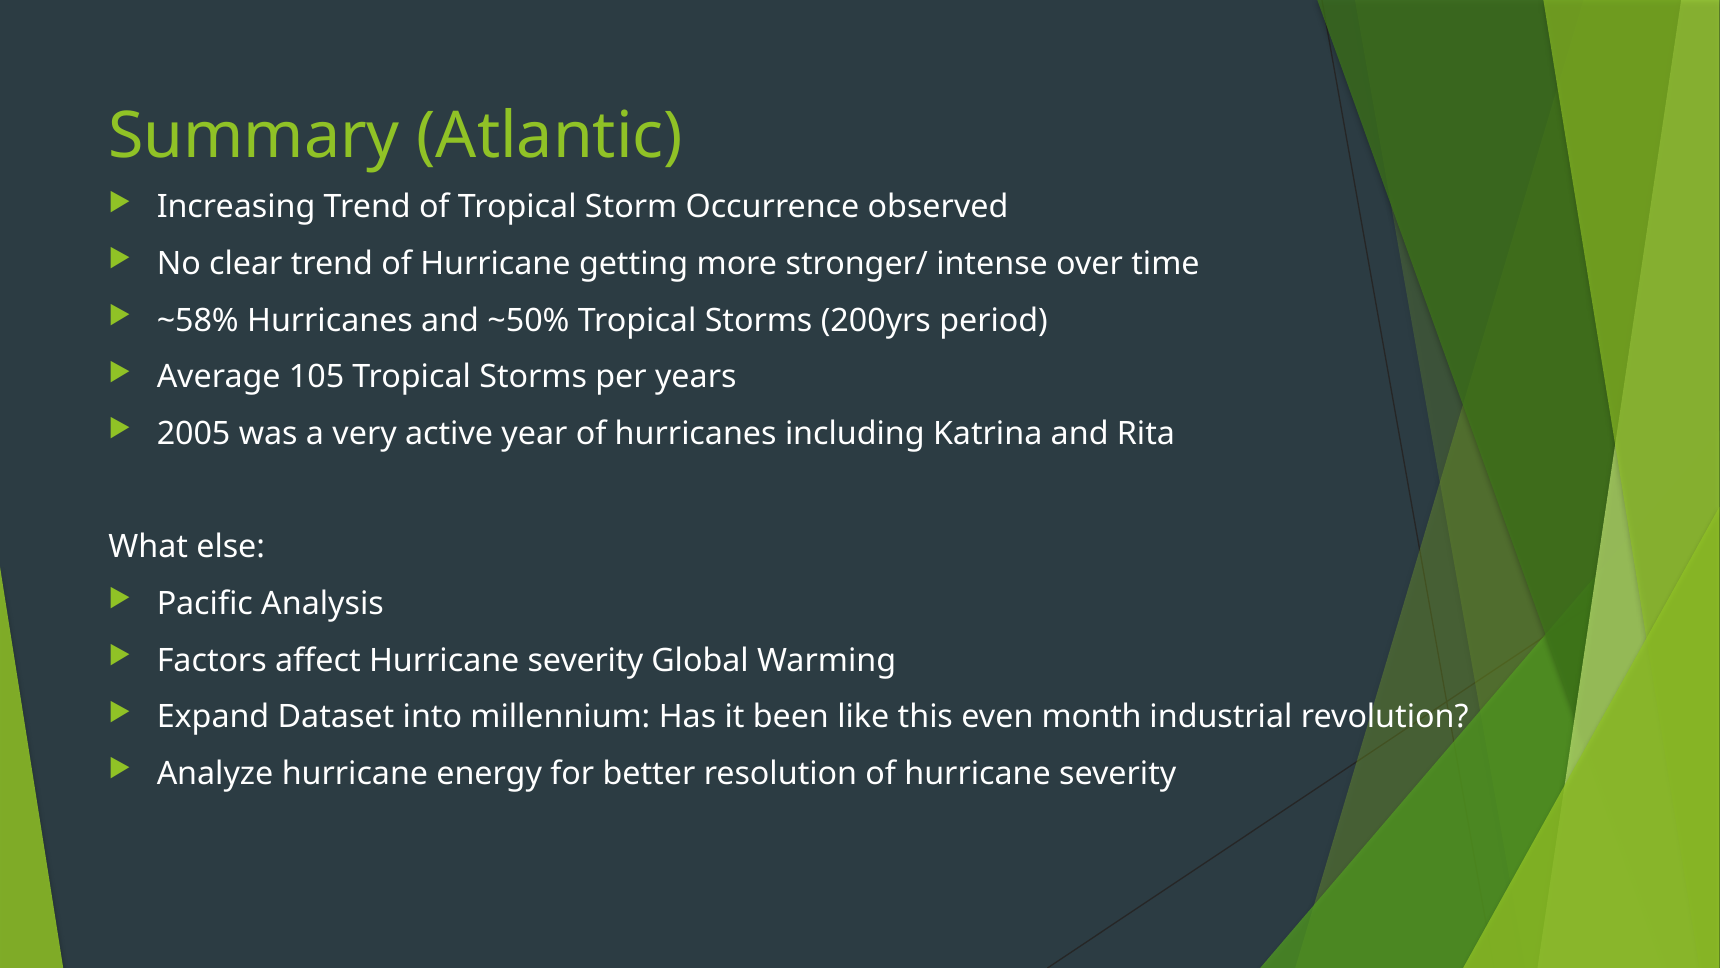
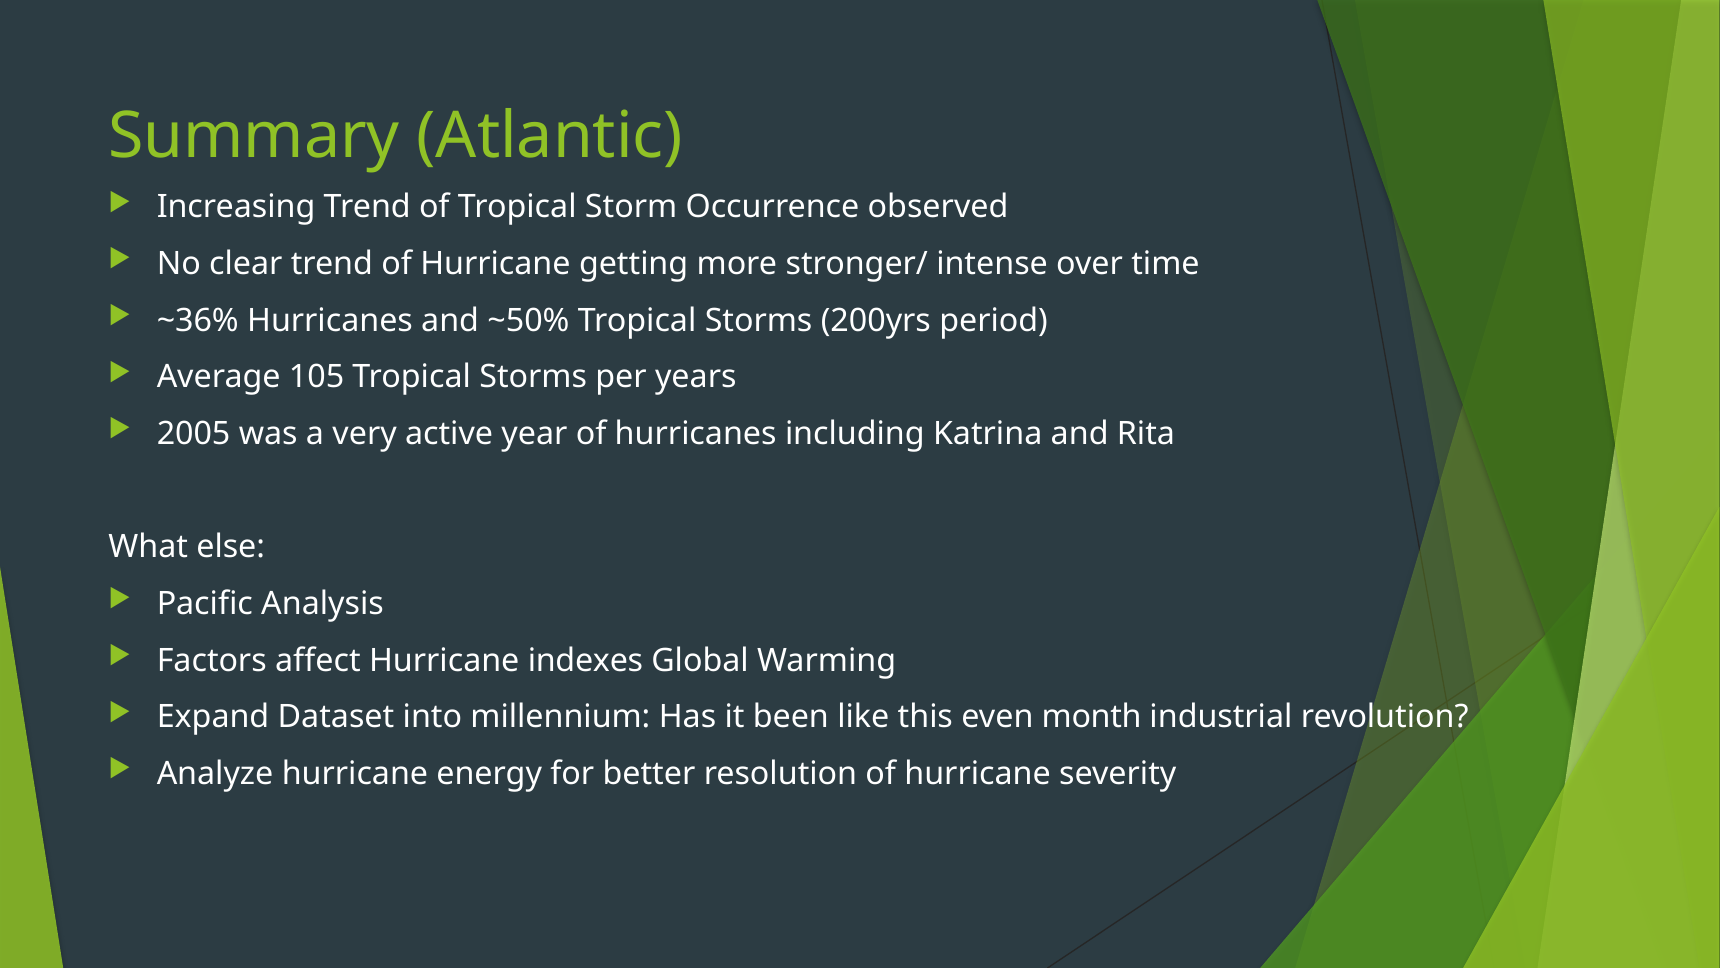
~58%: ~58% -> ~36% (198, 320)
affect Hurricane severity: severity -> indexes (585, 660)
